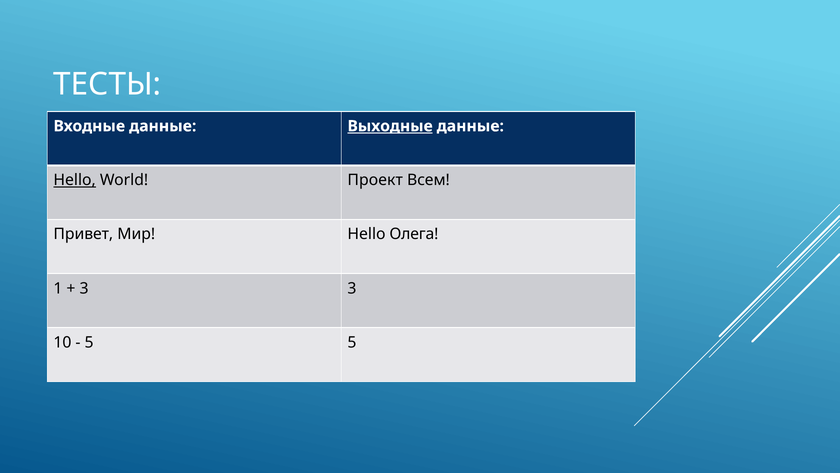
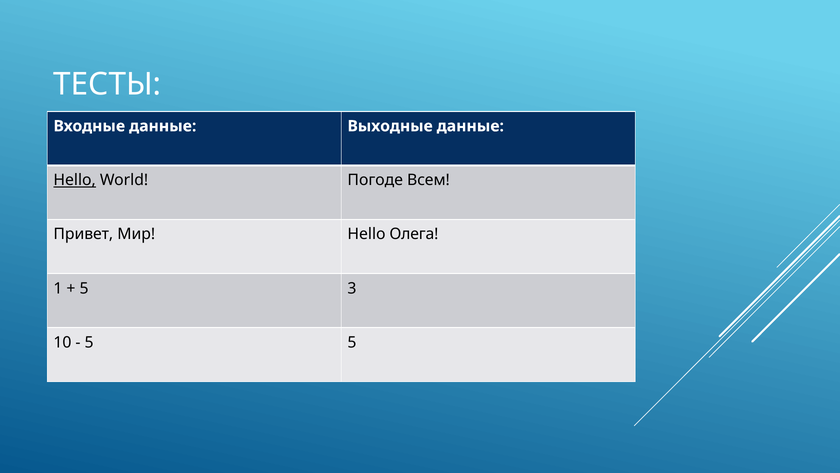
Выходные underline: present -> none (390, 126)
Проект: Проект -> Погоде (375, 180)
3: 3 -> 5 (84, 288)
